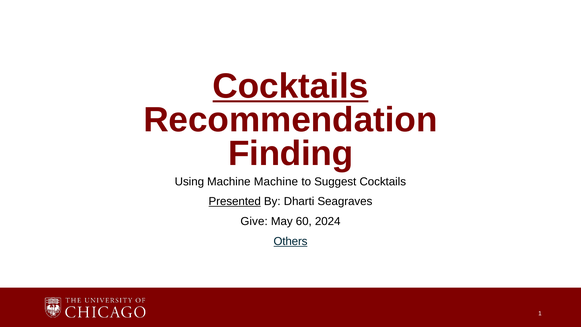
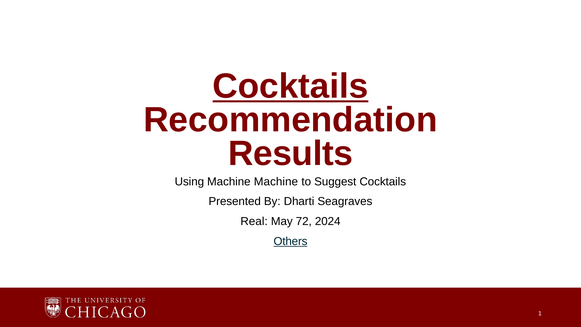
Finding: Finding -> Results (291, 153)
Presented underline: present -> none (235, 201)
Give: Give -> Real (254, 221)
60: 60 -> 72 (304, 221)
